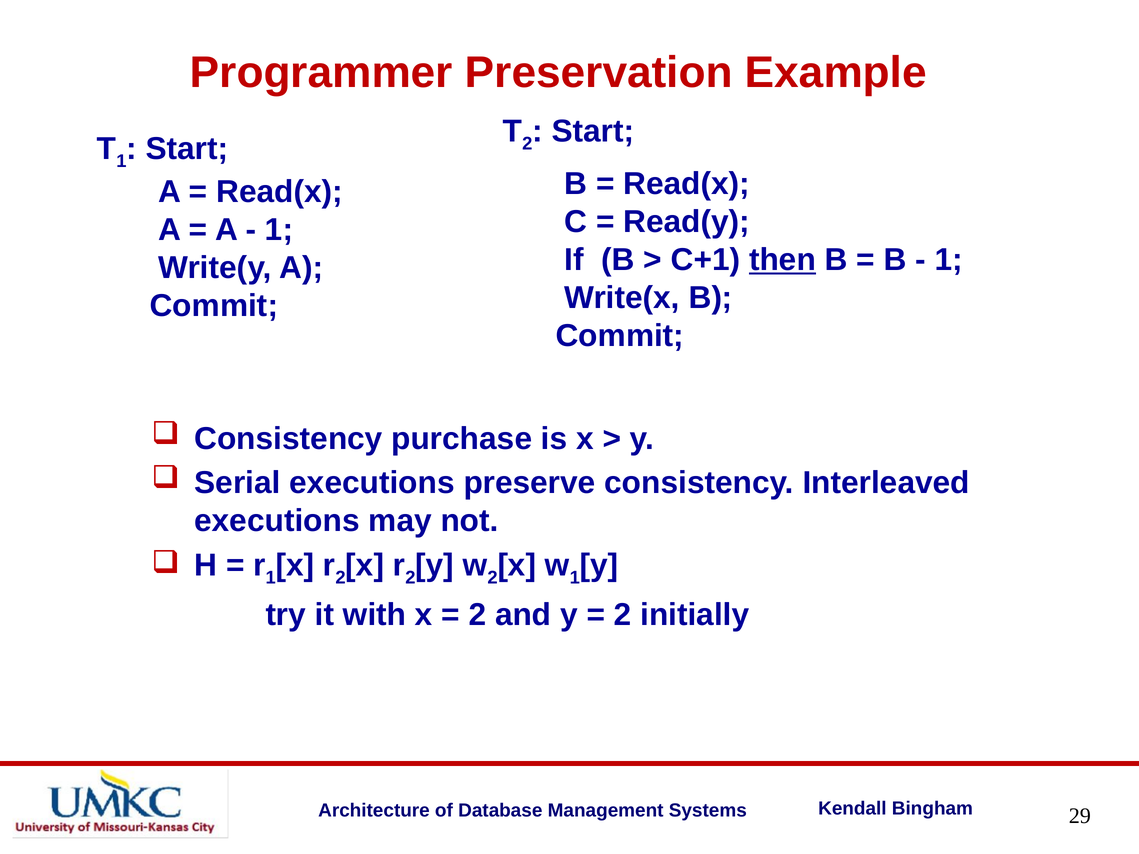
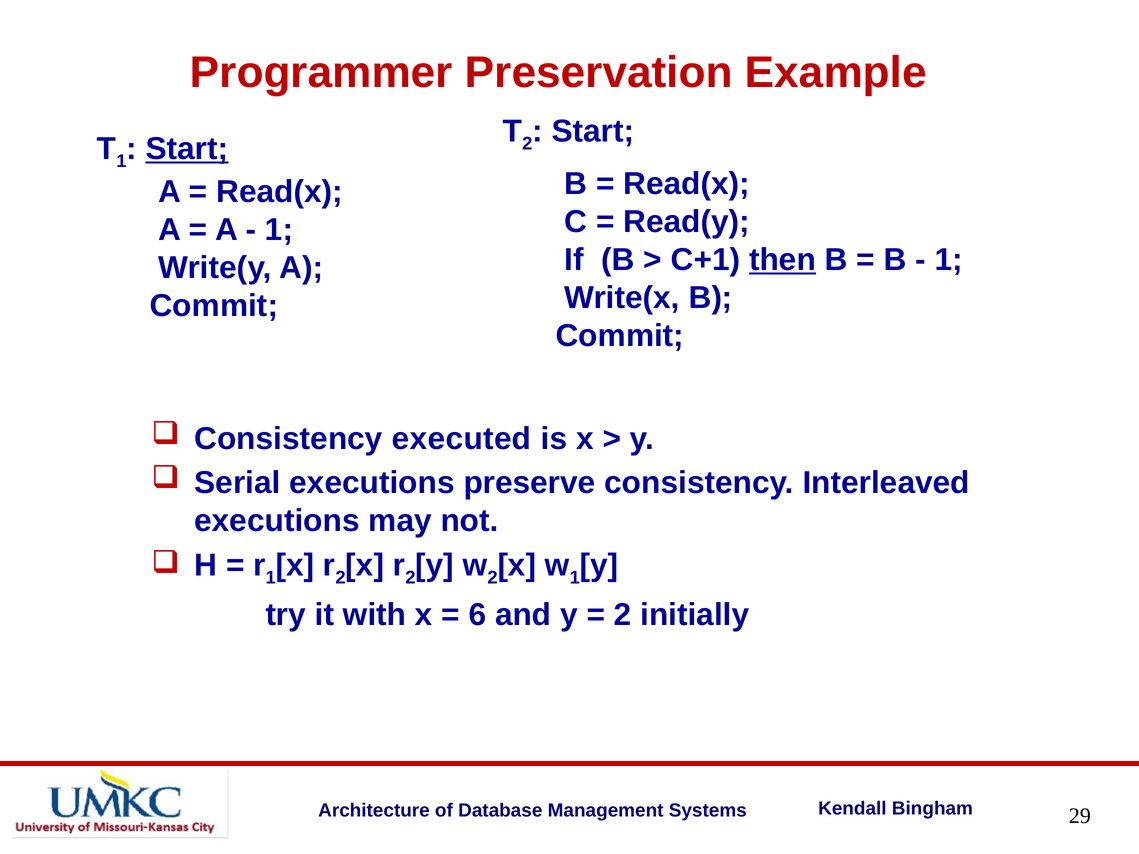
Start underline: none -> present (187, 149)
purchase: purchase -> executed (462, 439)
2: 2 -> 6 (477, 615)
